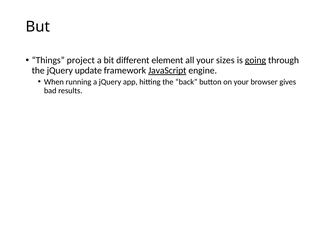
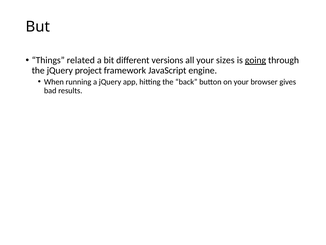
project: project -> related (81, 60)
element: element -> versions (167, 60)
update: update -> project (88, 70)
JavaScript underline: present -> none (167, 70)
